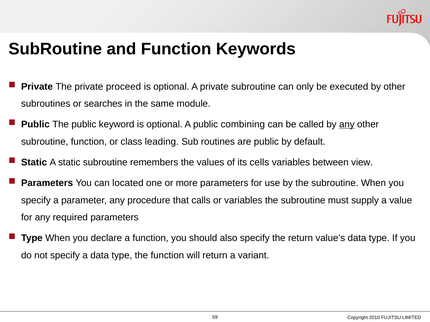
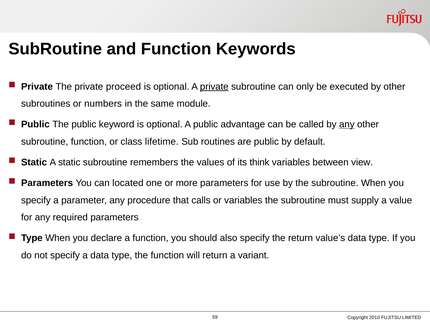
private underline: none -> present (214, 87)
searches: searches -> numbers (103, 104)
combining: combining -> advantage (243, 125)
leading: leading -> lifetime (162, 142)
cells: cells -> think (259, 163)
